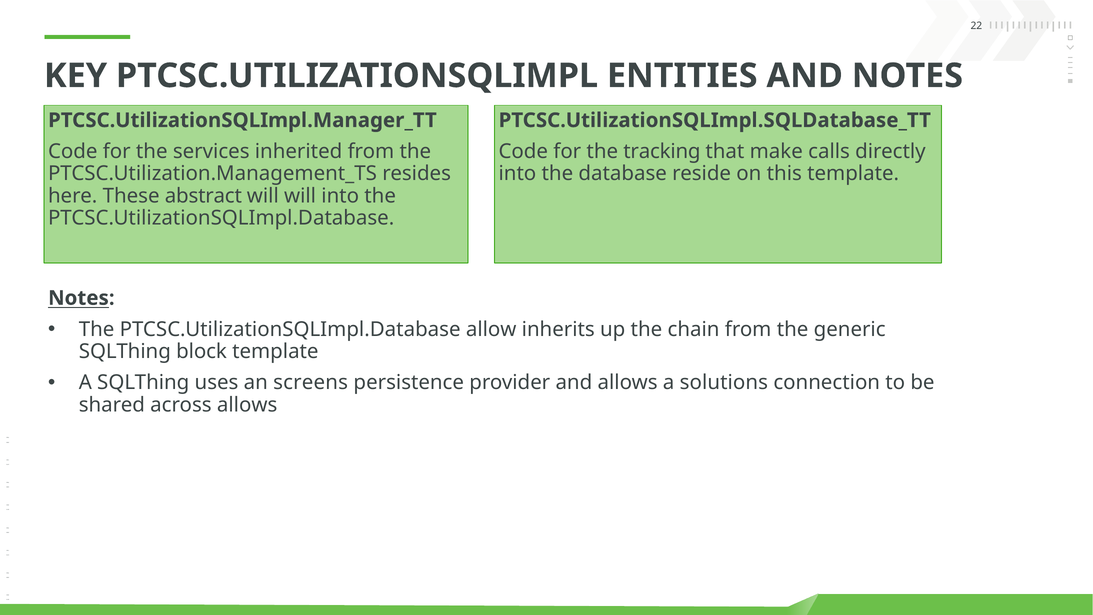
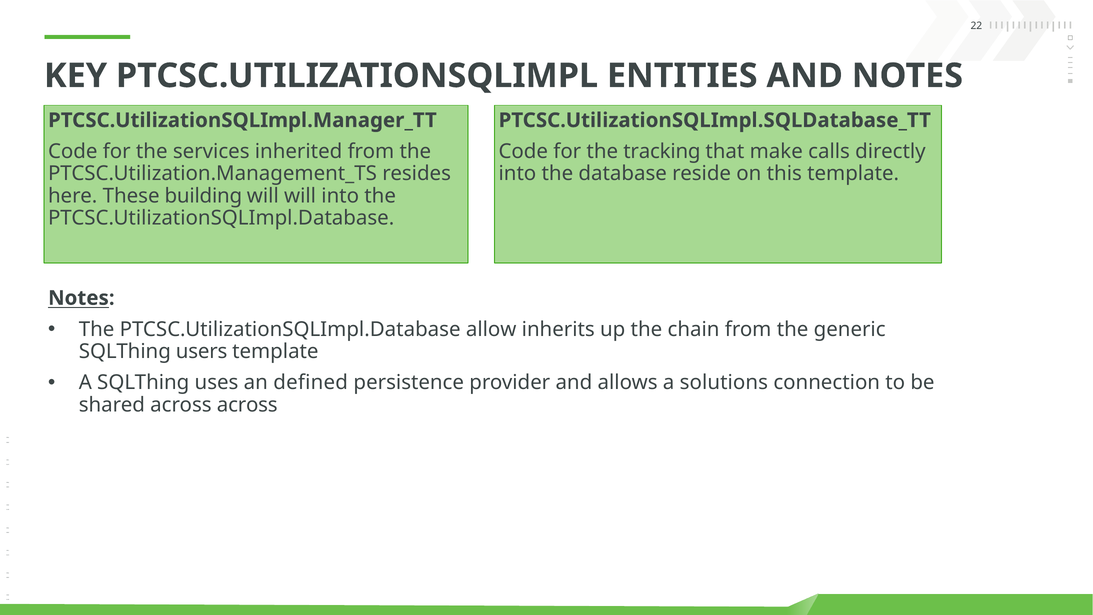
abstract: abstract -> building (203, 196)
block: block -> users (202, 351)
screens: screens -> defined (311, 383)
across allows: allows -> across (247, 405)
